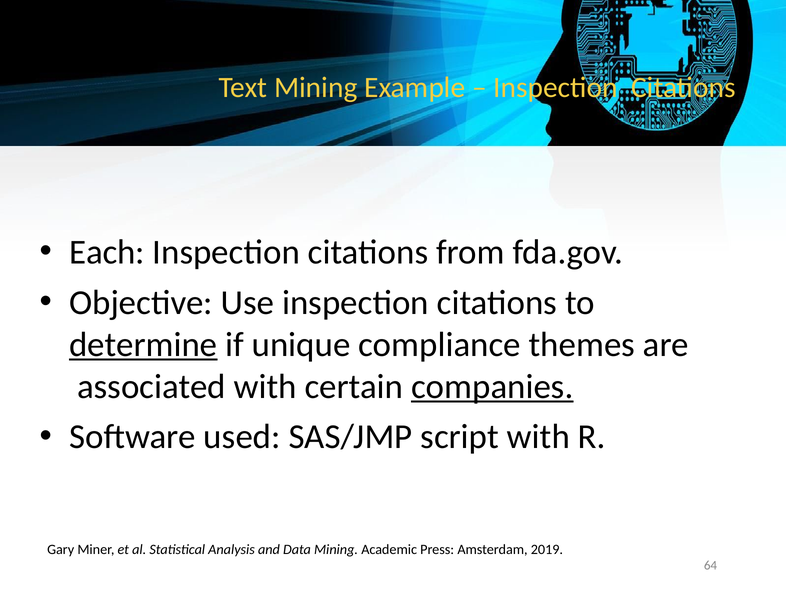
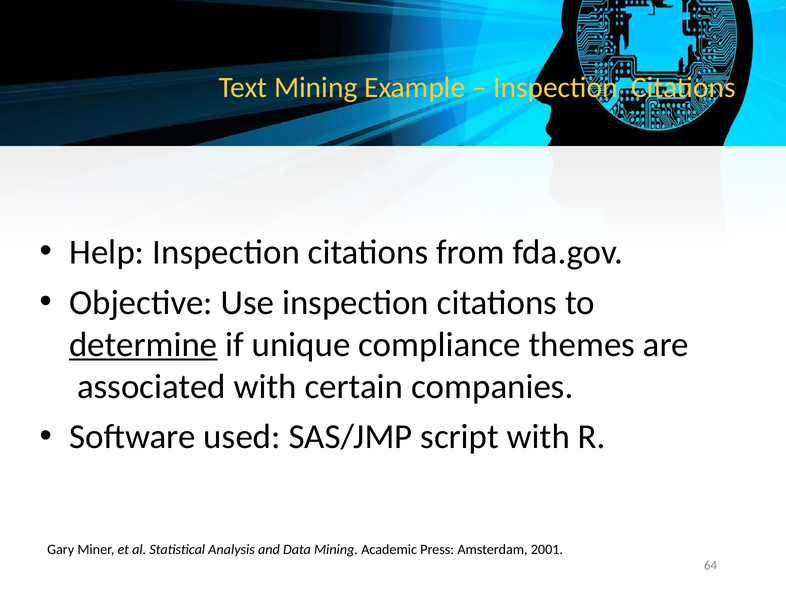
Each: Each -> Help (107, 252)
companies underline: present -> none (492, 386)
2019: 2019 -> 2001 (547, 549)
